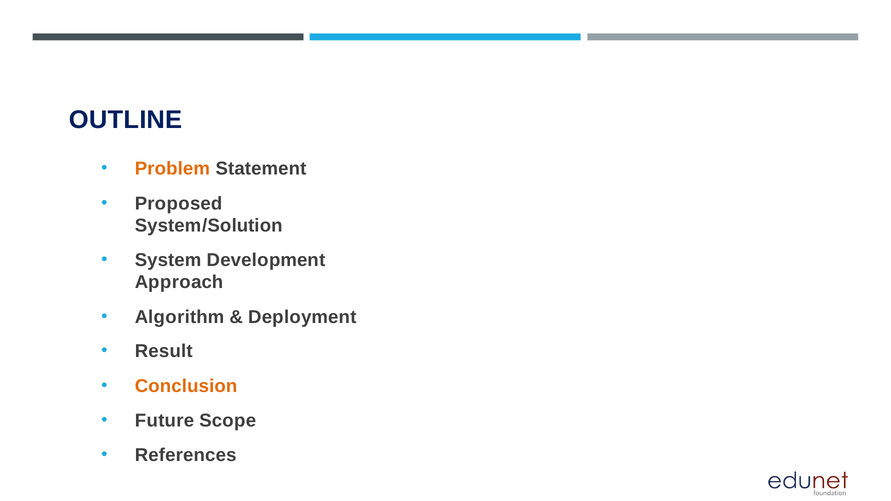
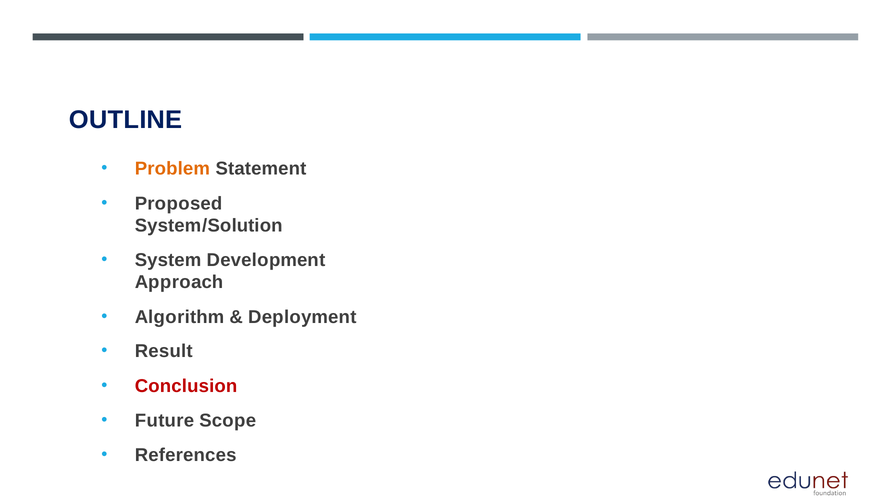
Conclusion colour: orange -> red (186, 386)
